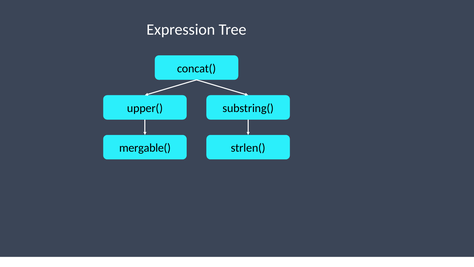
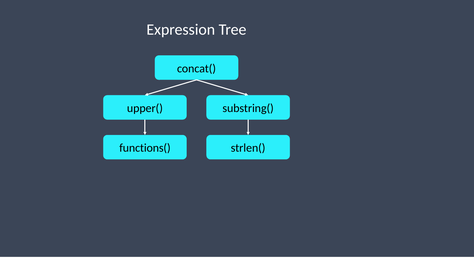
mergable(: mergable( -> functions( (145, 148)
